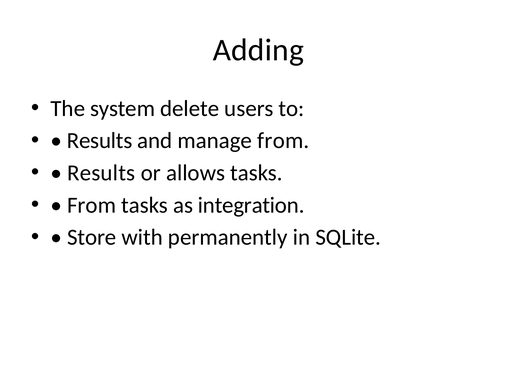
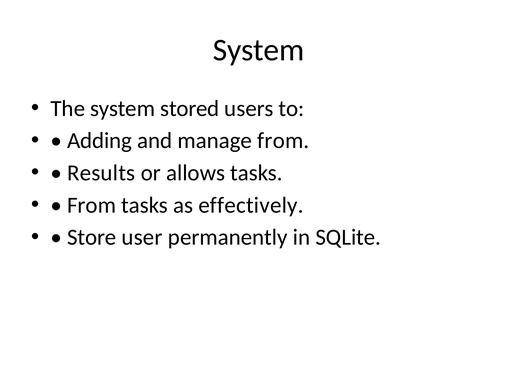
Adding: Adding -> System (259, 50)
delete: delete -> stored (190, 108)
Results: Results -> Adding (100, 141)
integration: integration -> effectively (251, 205)
with: with -> user (142, 237)
